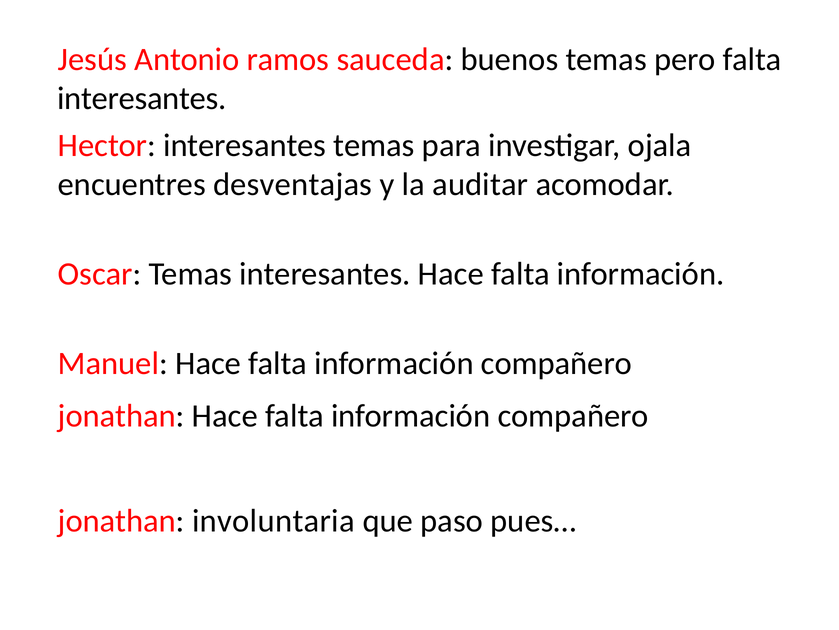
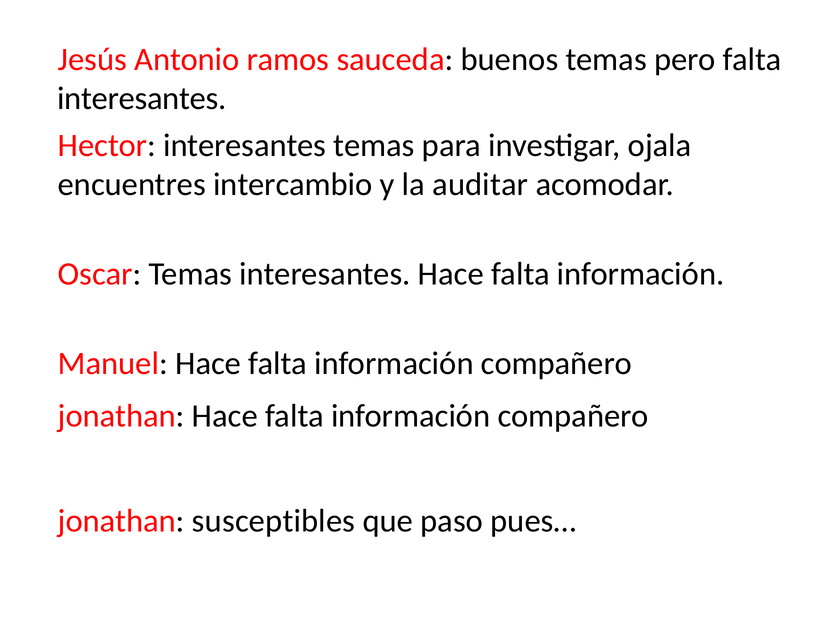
desventajas: desventajas -> intercambio (293, 184)
involuntaria: involuntaria -> susceptibles (274, 520)
